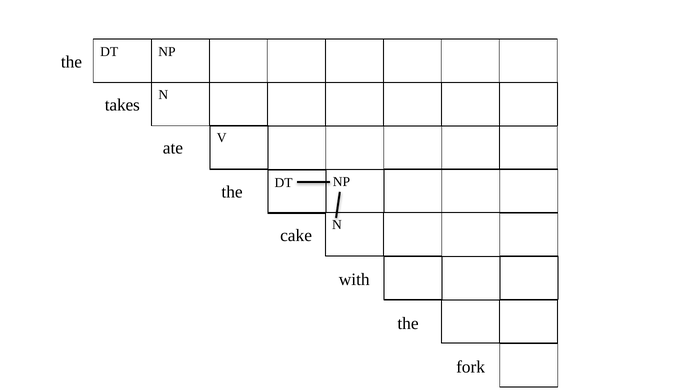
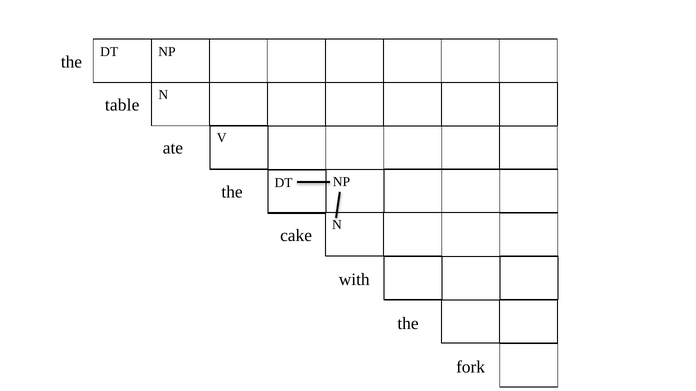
takes: takes -> table (122, 105)
